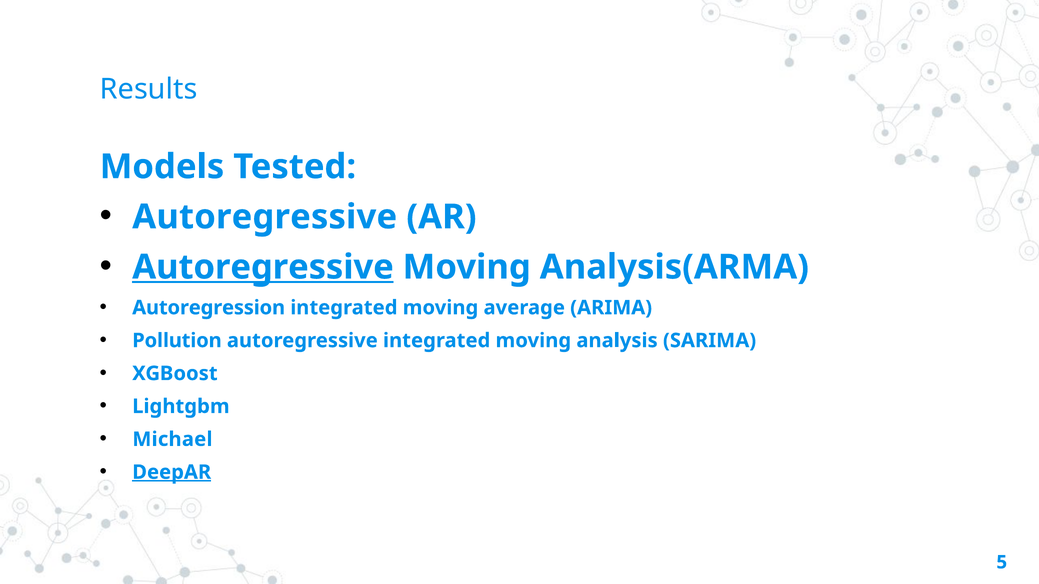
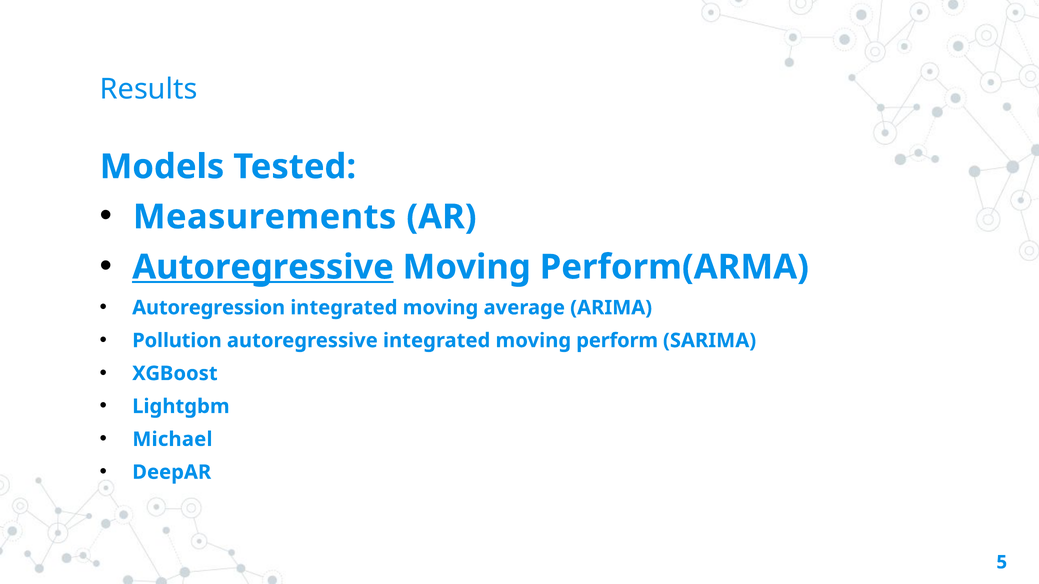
Autoregressive: Autoregressive -> Measurements (265, 217)
Analysis(ARMA: Analysis(ARMA -> Perform(ARMA (674, 267)
analysis: analysis -> perform (617, 341)
DeepAR underline: present -> none (172, 473)
